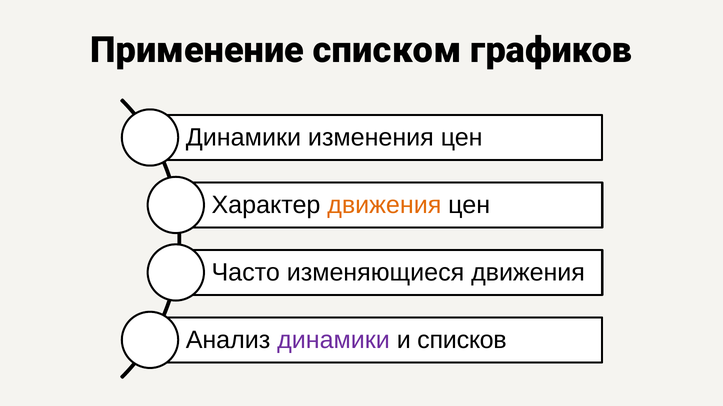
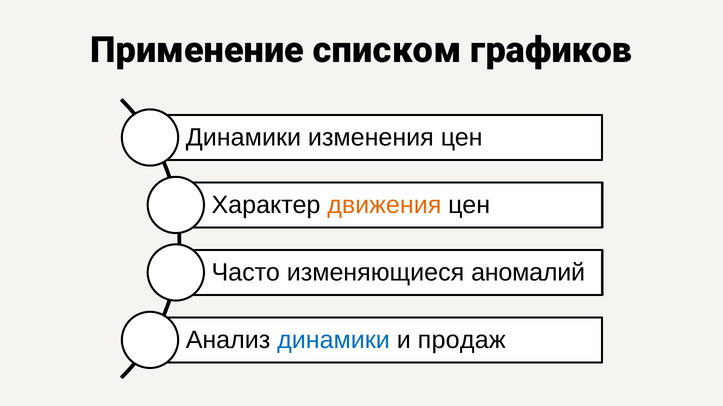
изменяющиеся движения: движения -> аномалий (528, 273)
динамики colour: purple -> blue (334, 340)
списков: списков -> продаж (462, 340)
